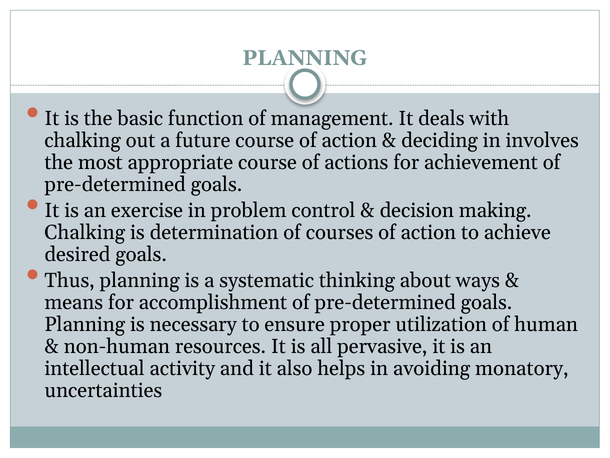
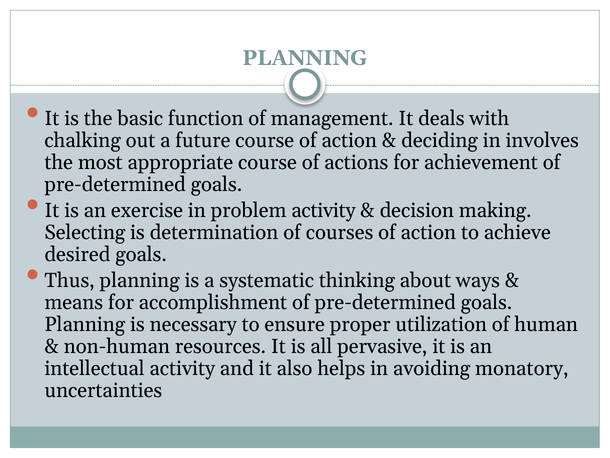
problem control: control -> activity (324, 210)
Chalking: Chalking -> Selecting (85, 232)
